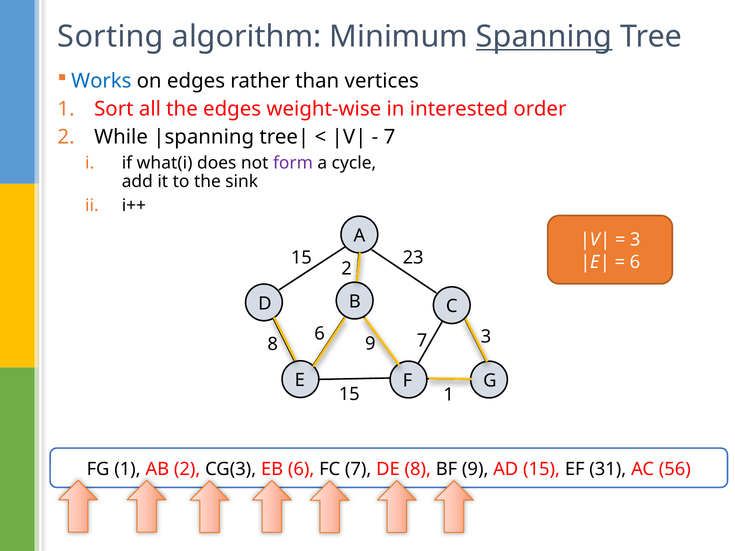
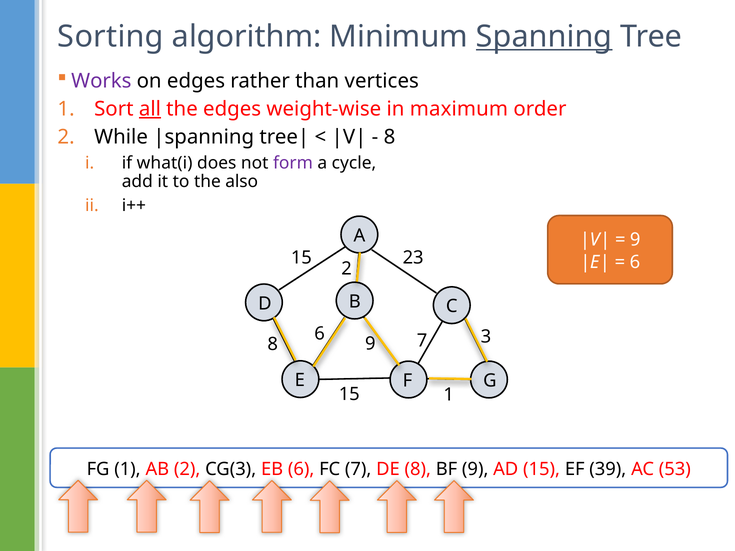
Works colour: blue -> purple (101, 81)
all underline: none -> present (150, 109)
interested: interested -> maximum (459, 109)
7: 7 -> 8 (389, 137)
sink: sink -> also (242, 182)
3: 3 -> 9 (635, 240)
31: 31 -> 39 (608, 469)
56: 56 -> 53 (675, 469)
